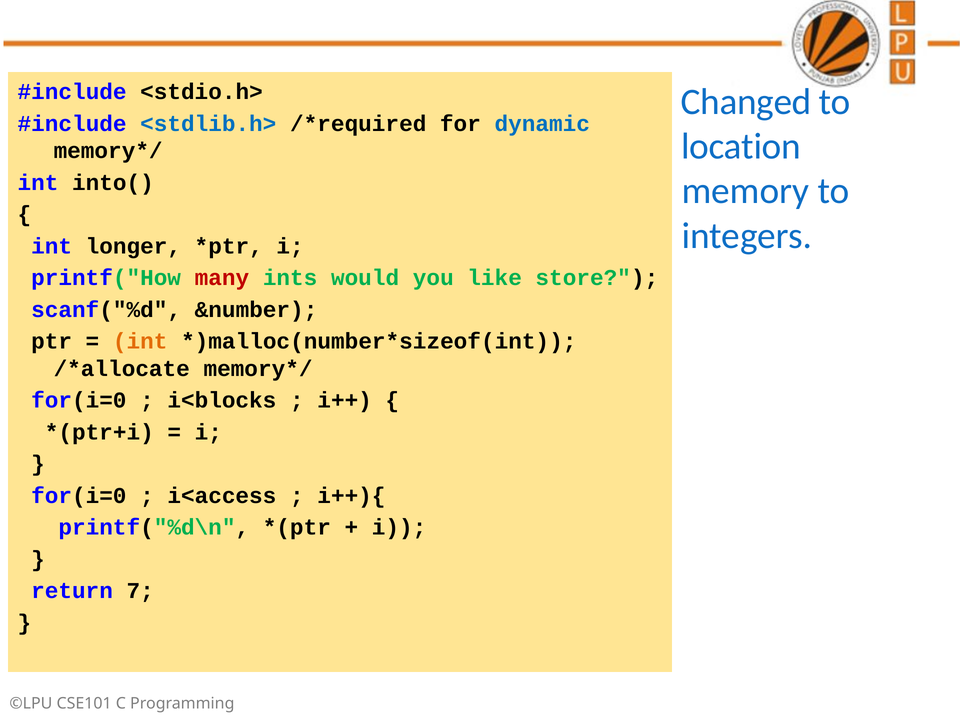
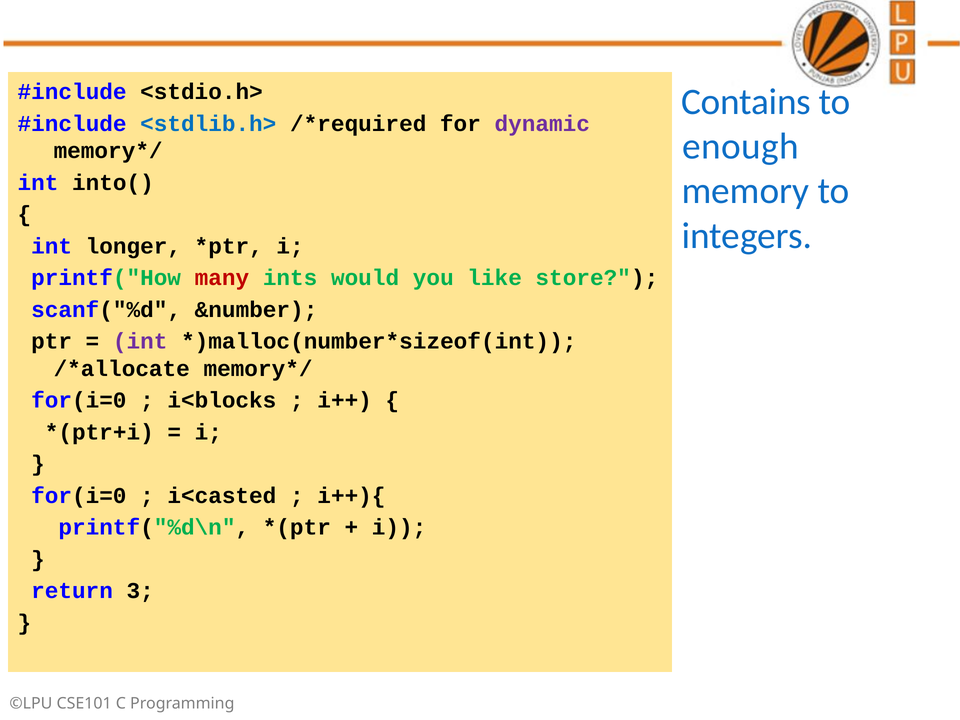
Changed: Changed -> Contains (746, 102)
dynamic colour: blue -> purple (542, 124)
location: location -> enough (741, 146)
int colour: orange -> purple (140, 341)
i<access: i<access -> i<casted (222, 496)
7: 7 -> 3 (140, 591)
